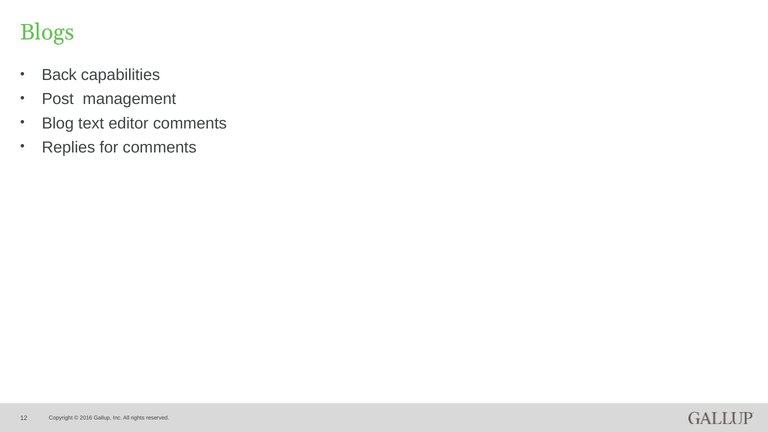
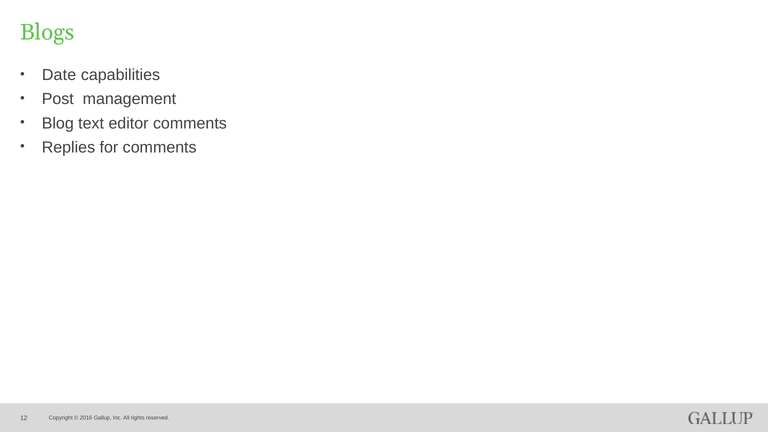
Back: Back -> Date (59, 75)
